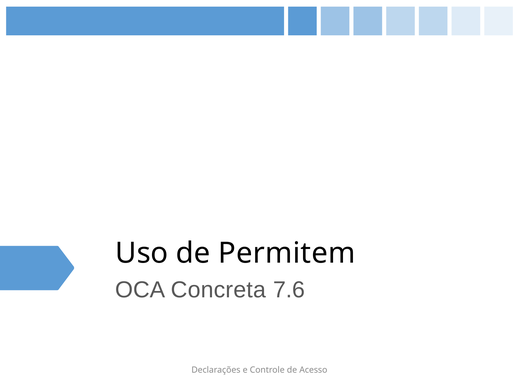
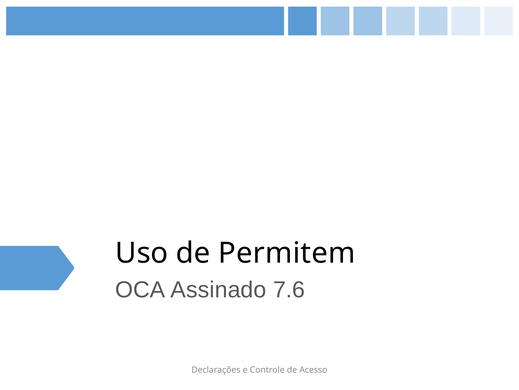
Concreta: Concreta -> Assinado (218, 289)
